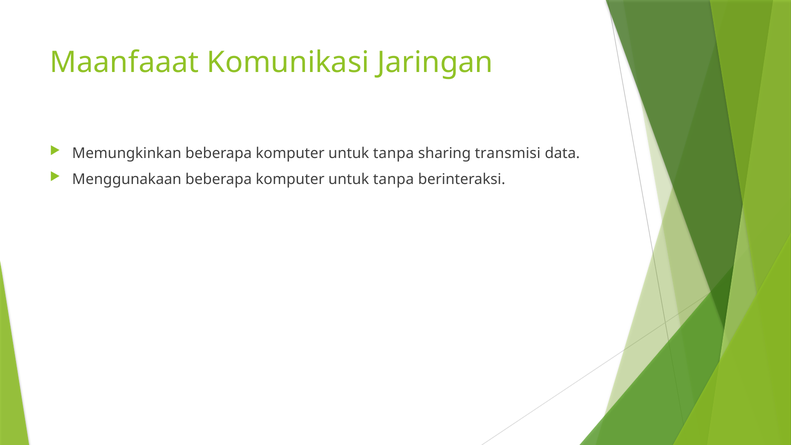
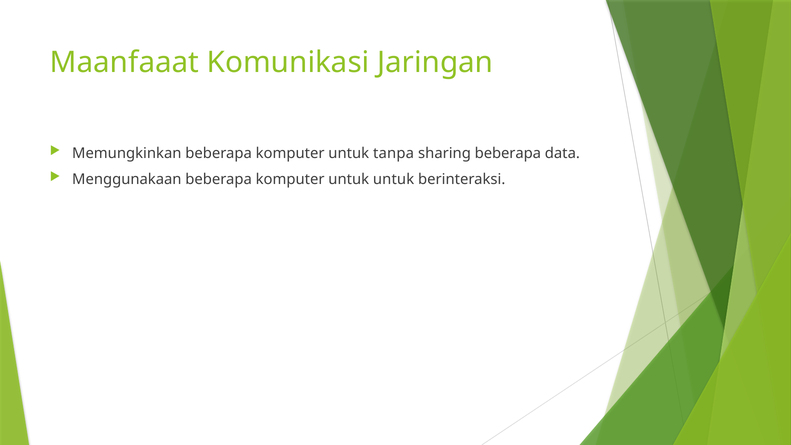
sharing transmisi: transmisi -> beberapa (508, 153)
tanpa: tanpa -> untuk (394, 179)
